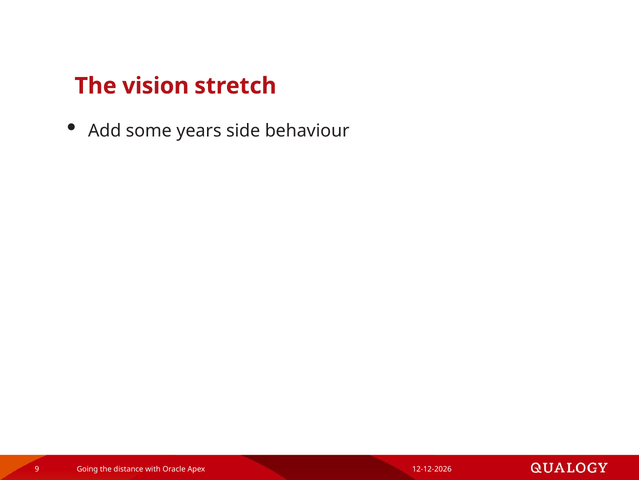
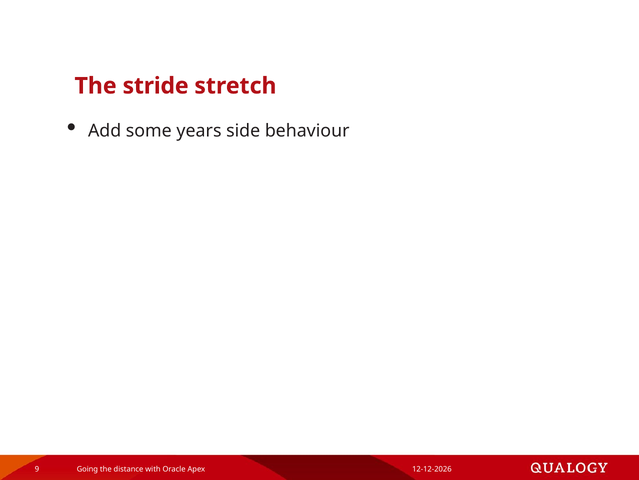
vision: vision -> stride (156, 86)
